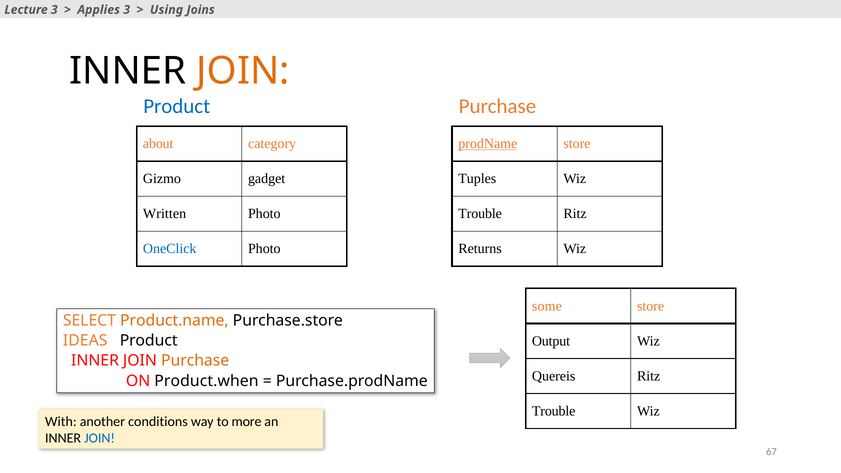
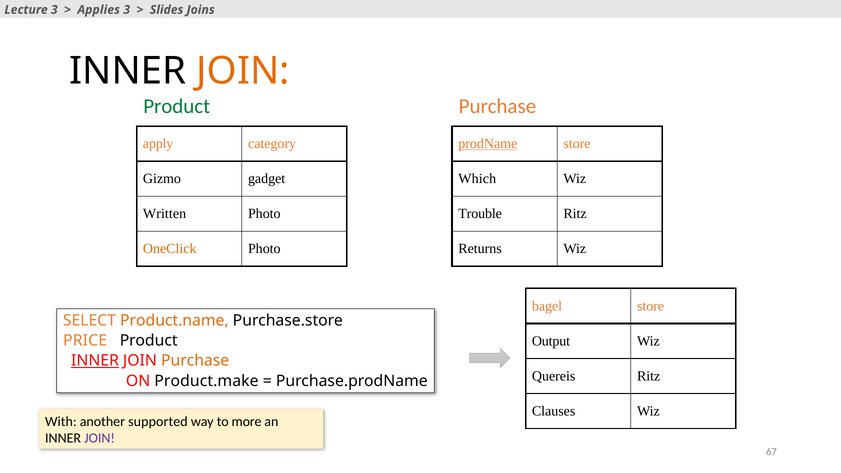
Using: Using -> Slides (167, 10)
Product colour: blue -> green (177, 107)
about: about -> apply (158, 144)
Tuples: Tuples -> Which (477, 179)
OneClick colour: blue -> orange (170, 249)
some: some -> bagel (547, 306)
IDEAS: IDEAS -> PRICE (85, 341)
INNER underline: none -> present (95, 361)
Product.when: Product.when -> Product.make (206, 381)
Trouble: Trouble -> Clauses (554, 411)
conditions: conditions -> supported (158, 421)
JOIN colour: blue -> purple (100, 438)
